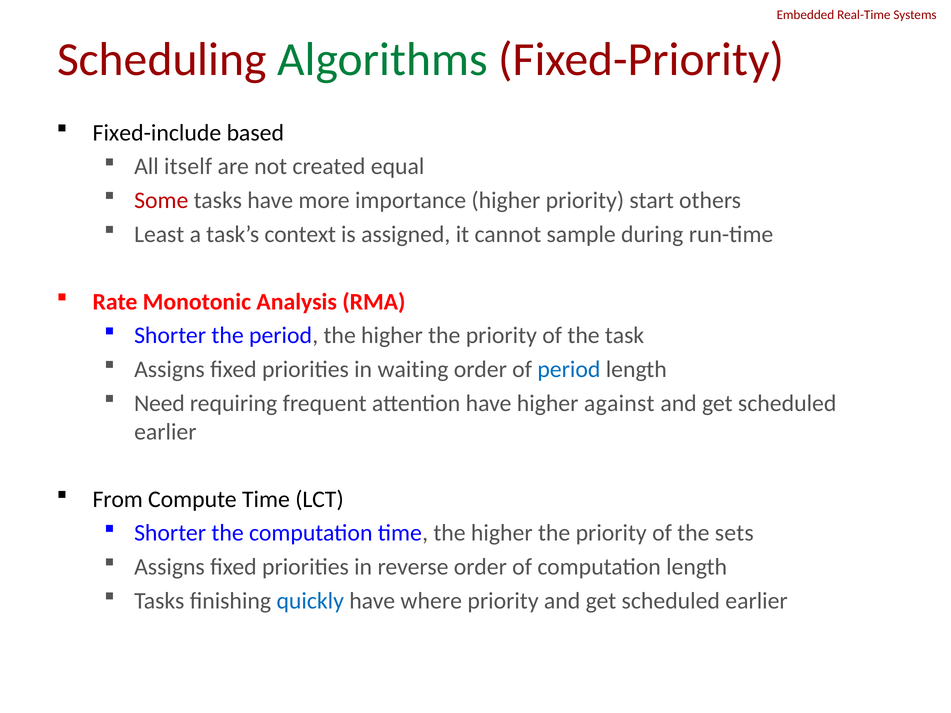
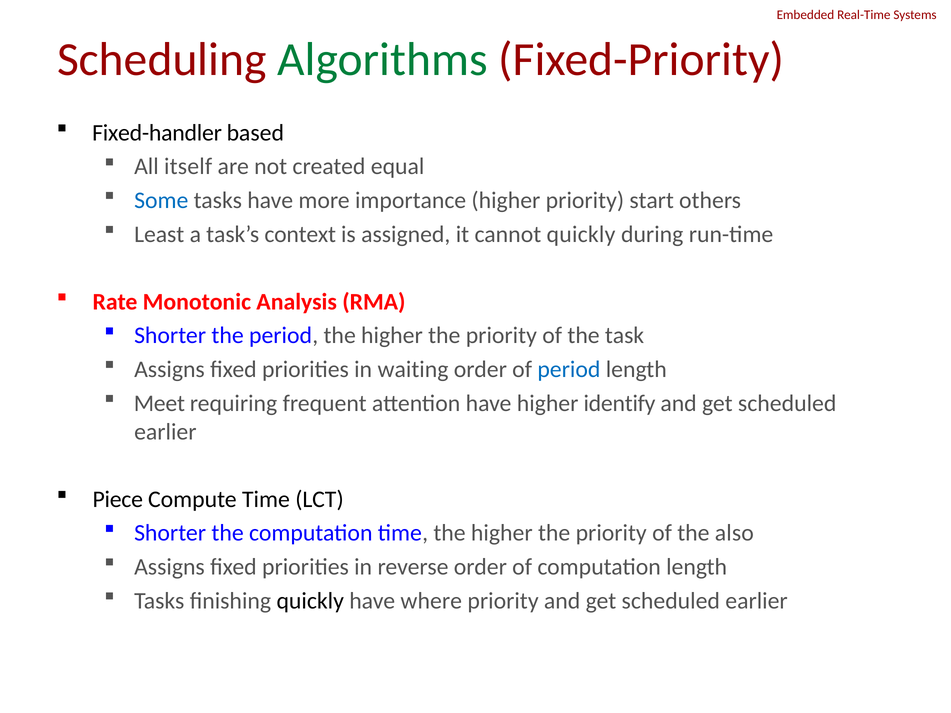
Fixed-include: Fixed-include -> Fixed-handler (157, 133)
Some colour: red -> blue (161, 201)
cannot sample: sample -> quickly (581, 234)
Need: Need -> Meet (159, 403)
against: against -> identify (620, 403)
From: From -> Piece (118, 500)
sets: sets -> also (734, 533)
quickly colour: blue -> black (310, 601)
